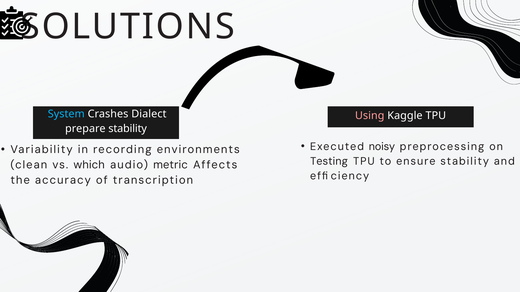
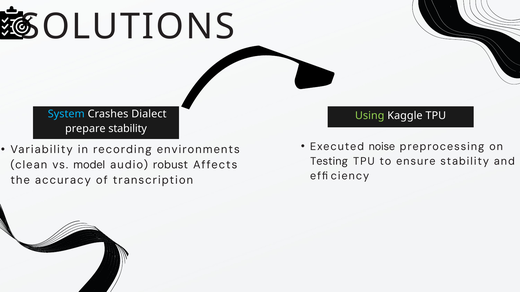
Using colour: pink -> light green (370, 116)
noisy: noisy -> noise (382, 147)
which: which -> model (89, 165)
metric: metric -> robust (170, 165)
